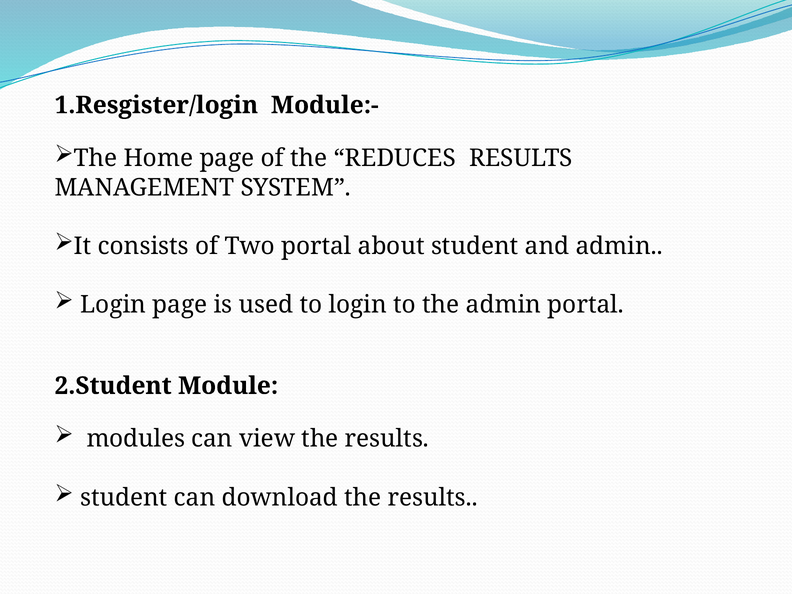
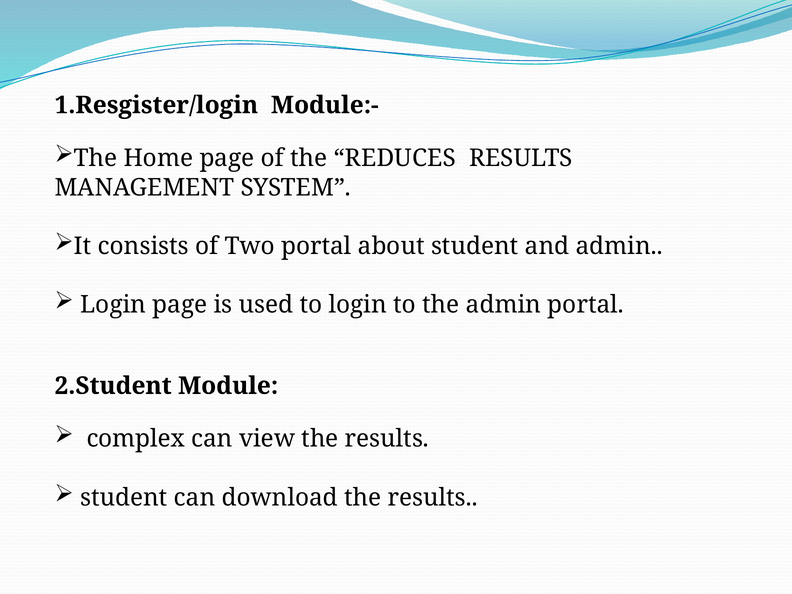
modules: modules -> complex (136, 439)
